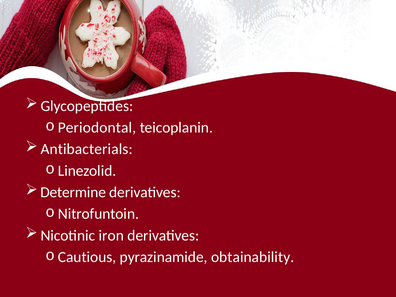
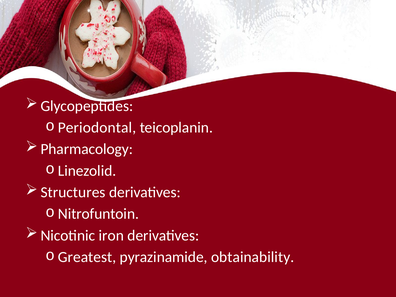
Antibacterials: Antibacterials -> Pharmacology (87, 149)
Determine: Determine -> Structures (73, 192)
Cautious: Cautious -> Greatest (87, 257)
